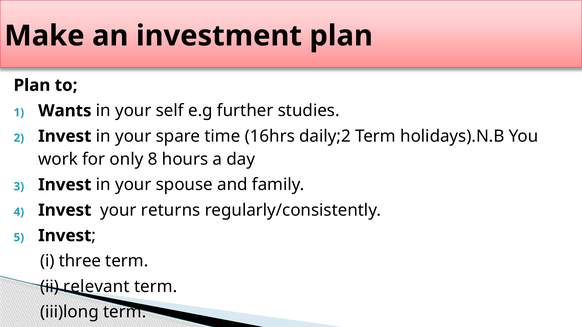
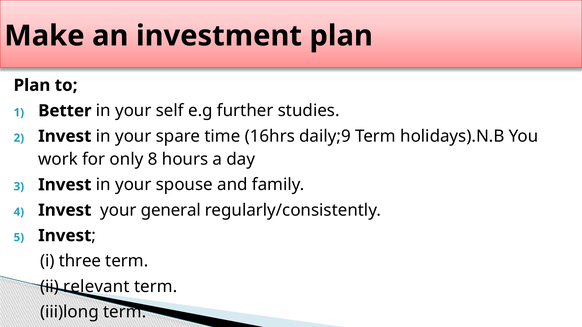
Wants: Wants -> Better (65, 111)
daily;2: daily;2 -> daily;9 (325, 136)
returns: returns -> general (171, 210)
